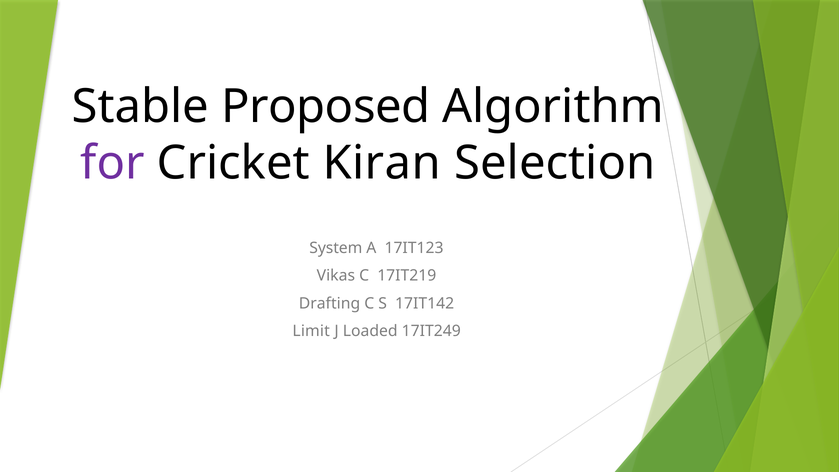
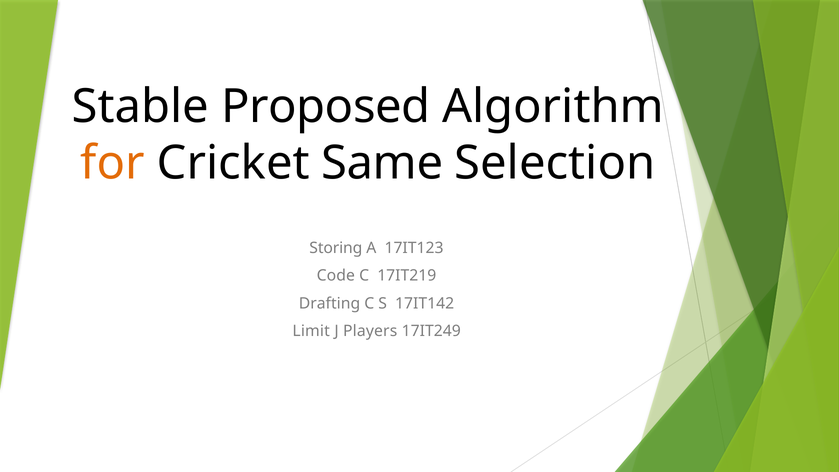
for colour: purple -> orange (113, 163)
Kiran: Kiran -> Same (382, 163)
System: System -> Storing (336, 248)
Vikas: Vikas -> Code (336, 276)
Loaded: Loaded -> Players (370, 331)
